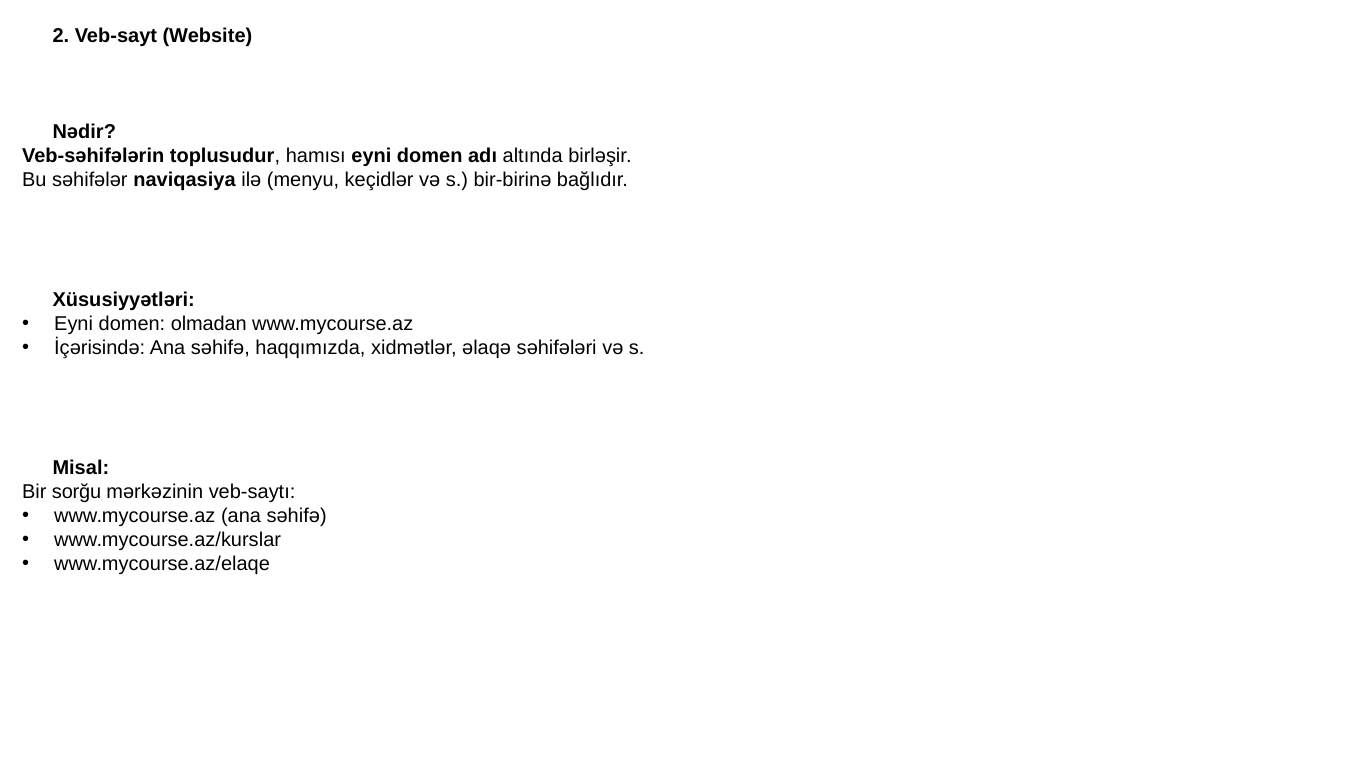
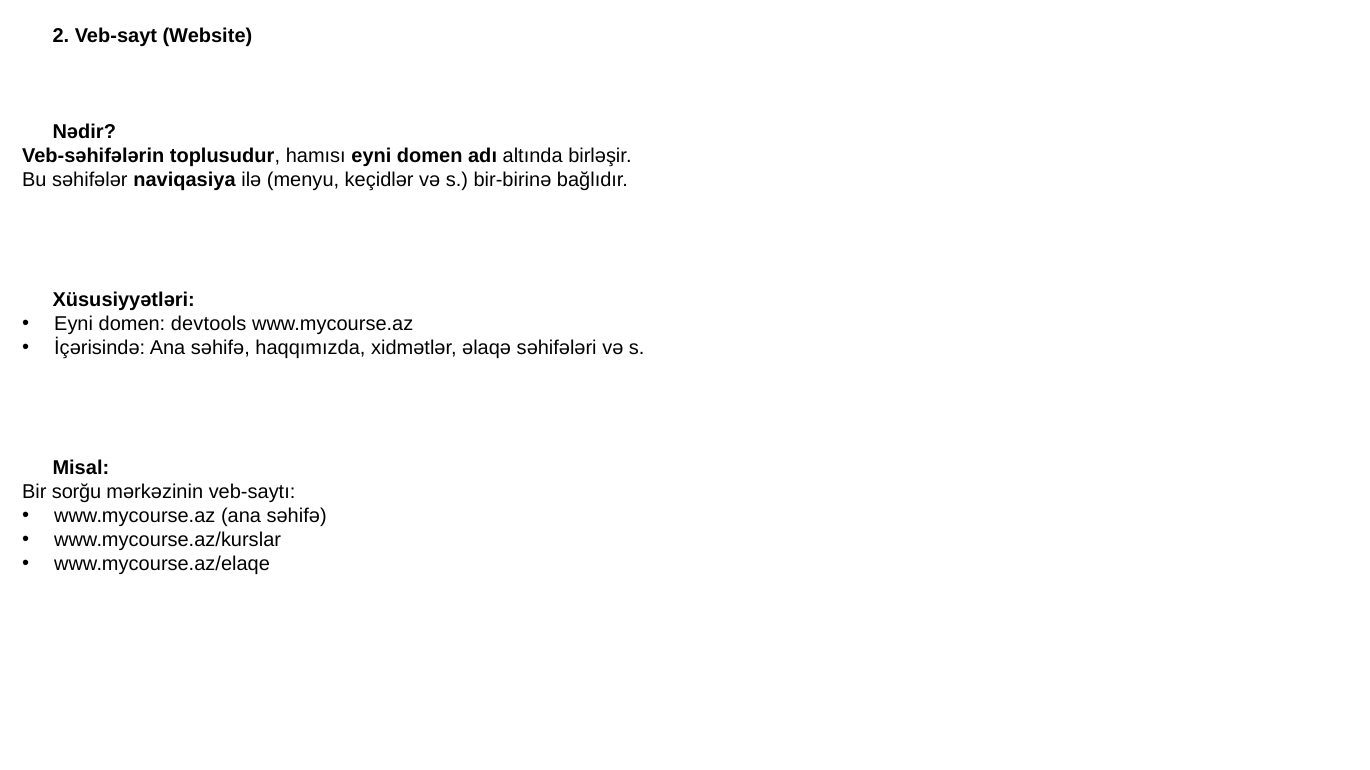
olmadan: olmadan -> devtools (209, 324)
